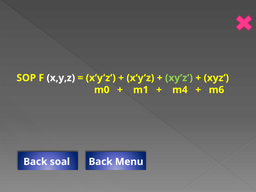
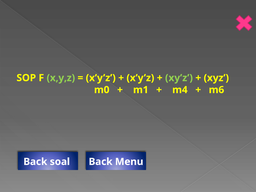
x,y,z colour: white -> light green (61, 78)
